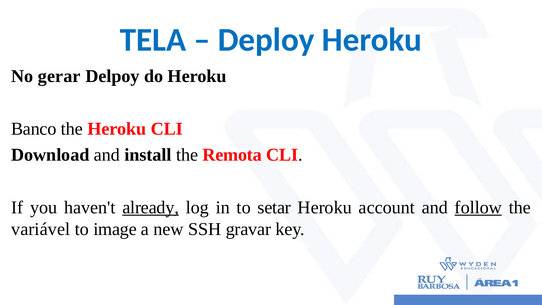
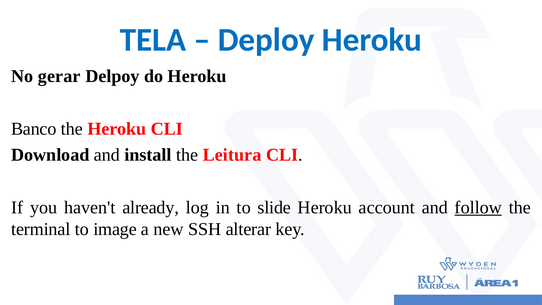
Remota: Remota -> Leitura (232, 155)
already underline: present -> none (151, 207)
setar: setar -> slide (274, 207)
variável: variável -> terminal (41, 229)
gravar: gravar -> alterar (248, 229)
